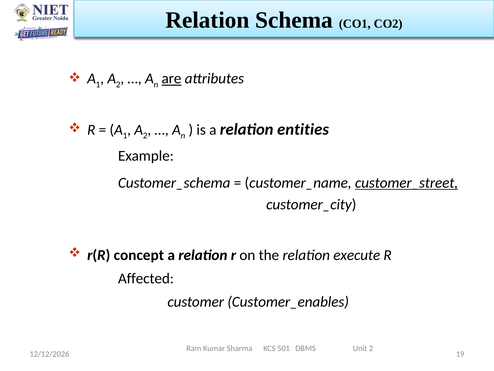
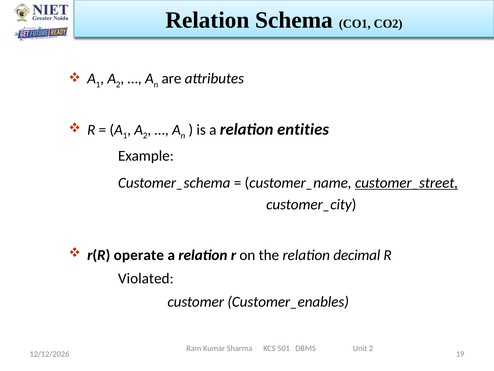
are underline: present -> none (171, 79)
concept: concept -> operate (139, 255)
execute: execute -> decimal (357, 255)
Affected: Affected -> Violated (146, 278)
